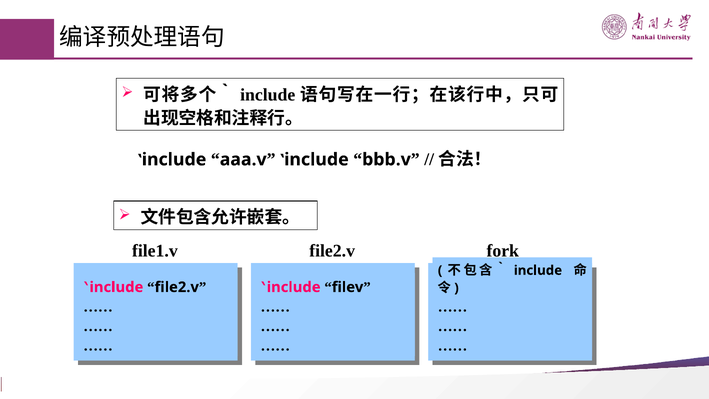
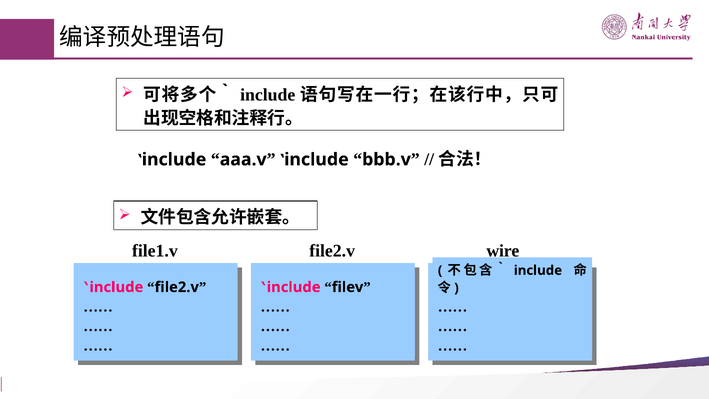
fork: fork -> wire (503, 251)
